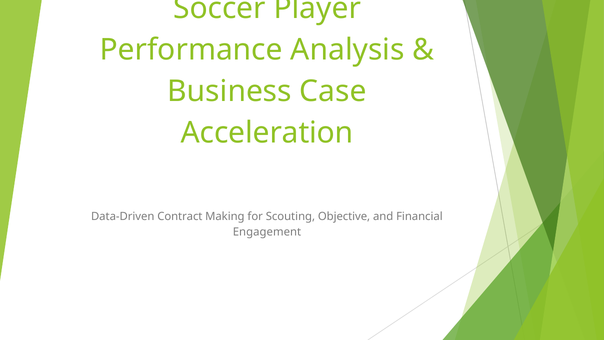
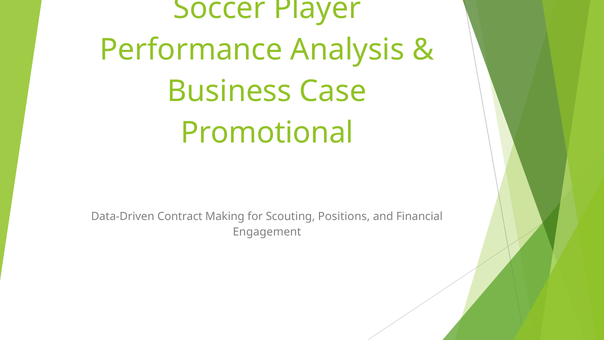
Acceleration: Acceleration -> Promotional (267, 133)
Objective: Objective -> Positions (344, 216)
